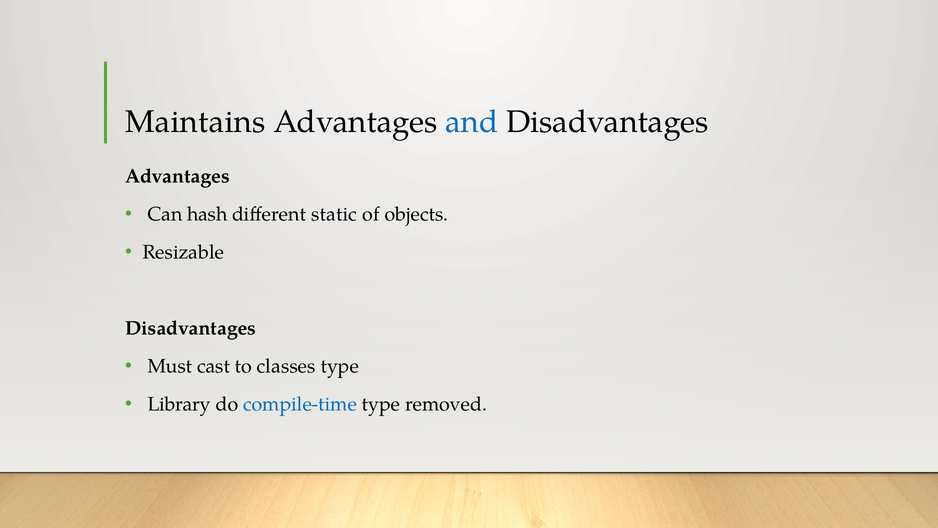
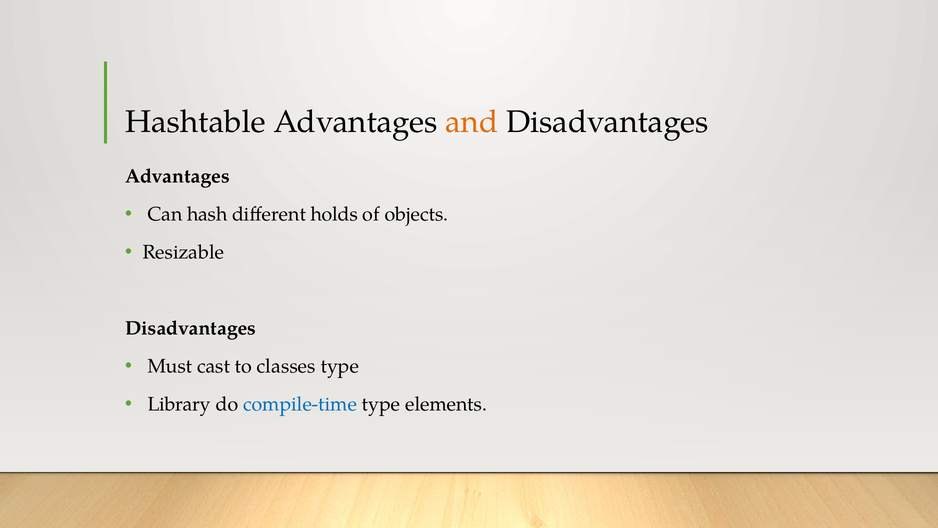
Maintains: Maintains -> Hashtable (195, 122)
and colour: blue -> orange (472, 122)
static: static -> holds (334, 214)
removed: removed -> elements (446, 404)
